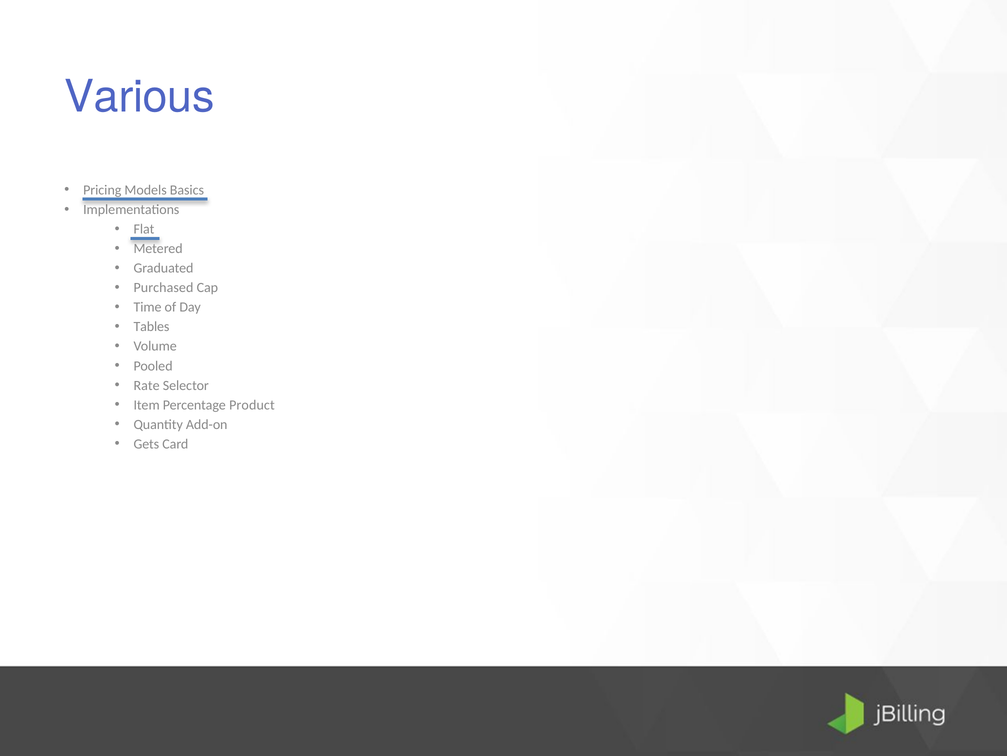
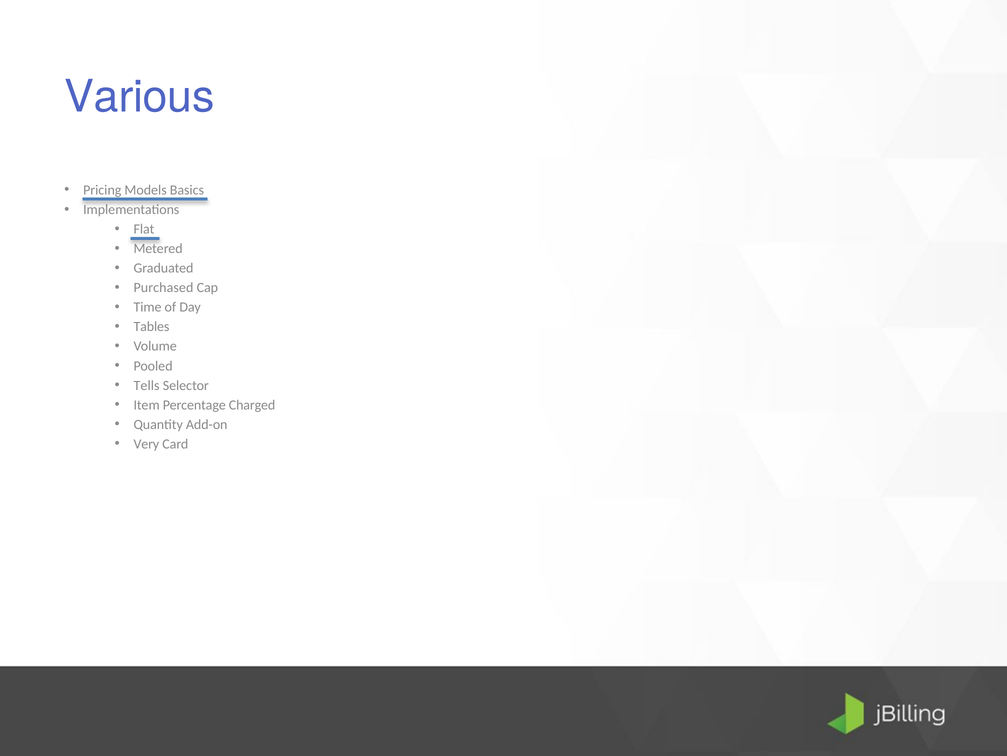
Rate: Rate -> Tells (147, 385)
Product: Product -> Charged (252, 405)
Gets: Gets -> Very (146, 444)
